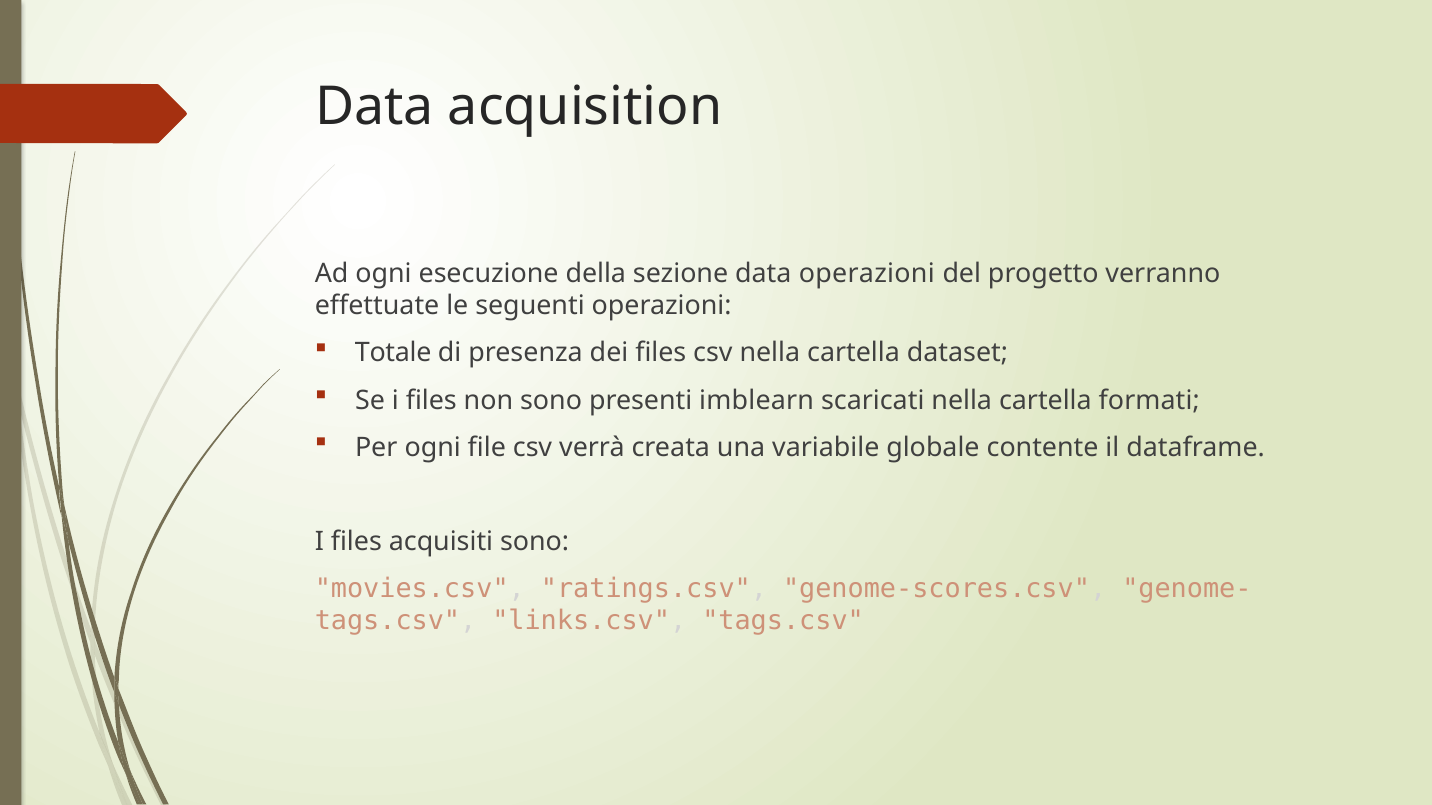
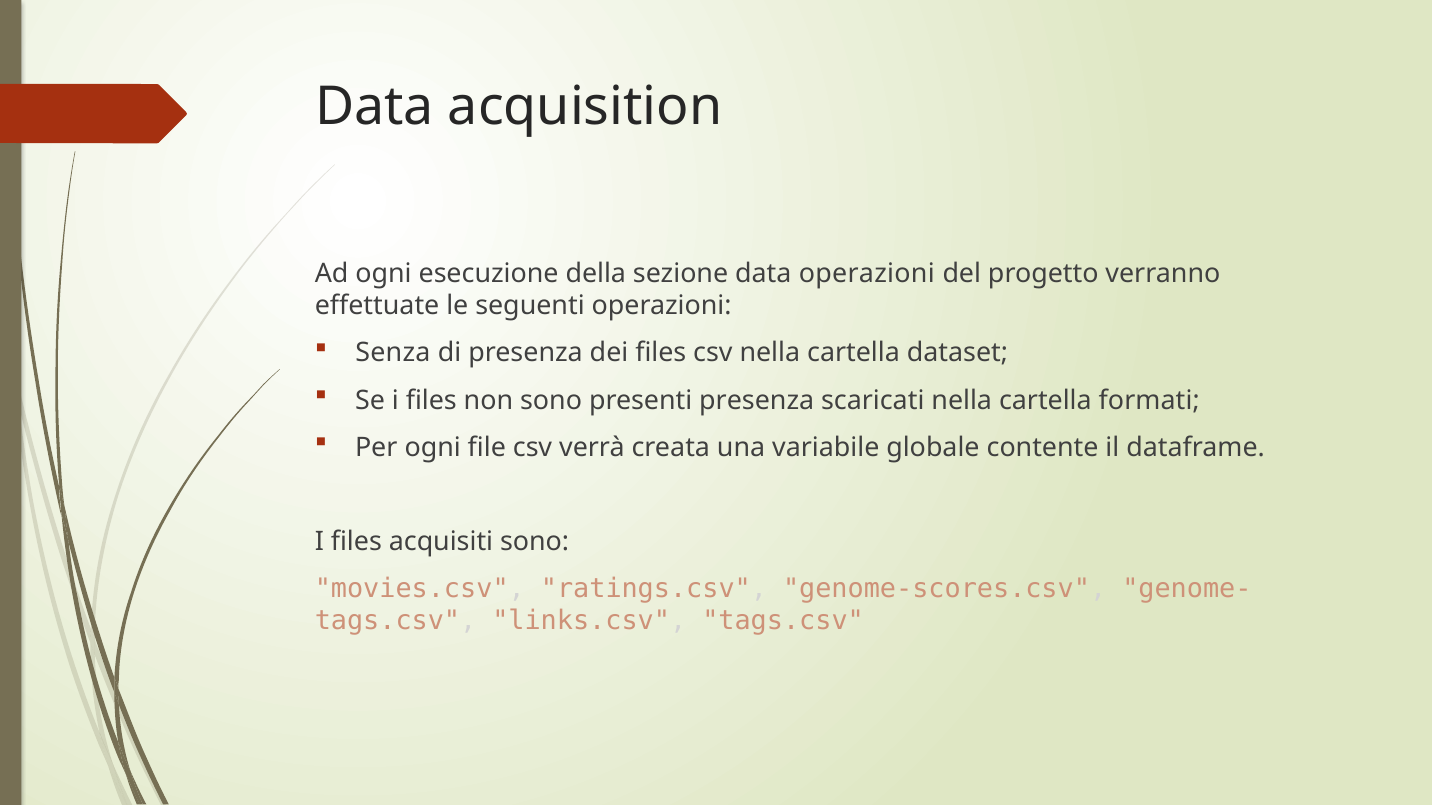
Totale: Totale -> Senza (393, 353)
presenti imblearn: imblearn -> presenza (757, 400)
